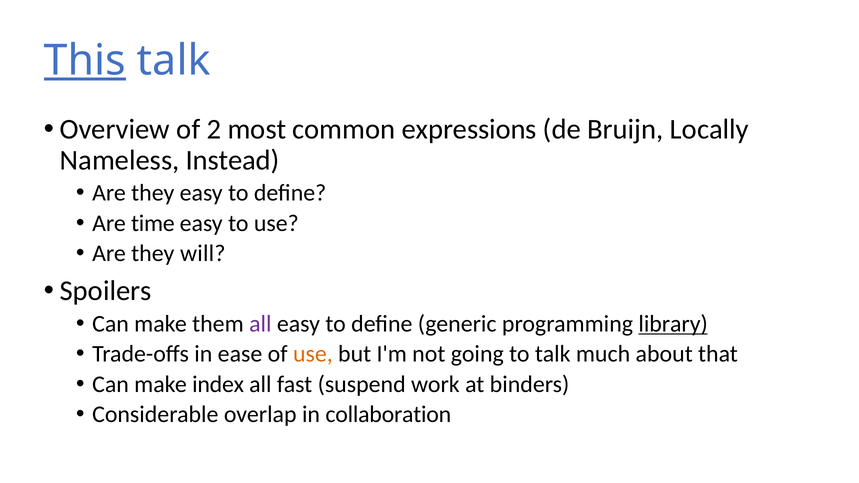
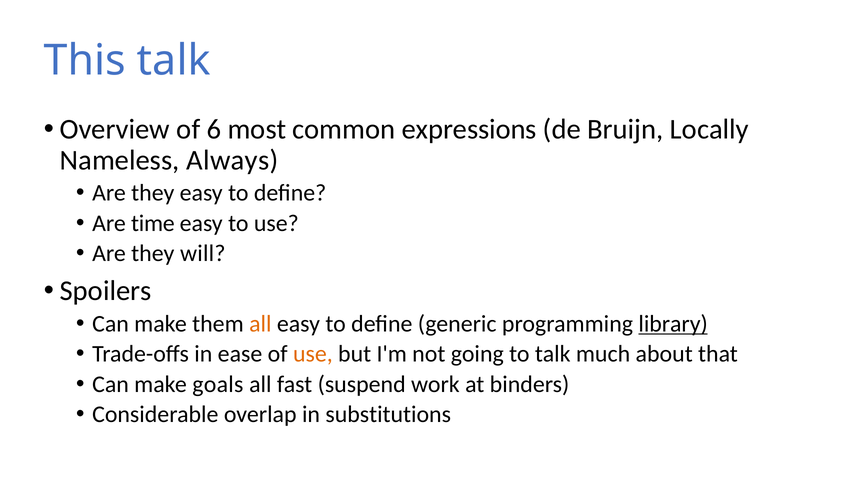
This underline: present -> none (85, 61)
2: 2 -> 6 (214, 129)
Instead: Instead -> Always (232, 160)
all colour: purple -> orange (260, 324)
index: index -> goals (218, 384)
collaboration: collaboration -> substitutions (388, 415)
